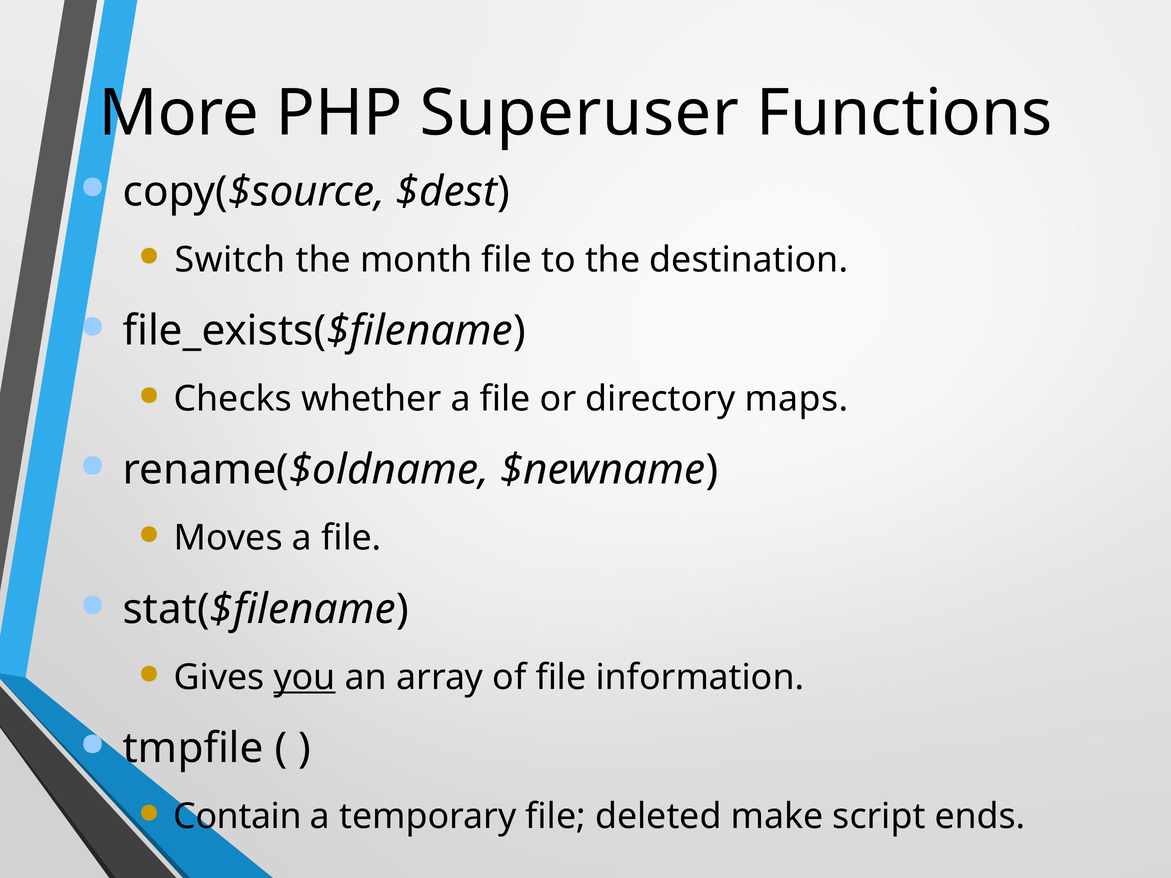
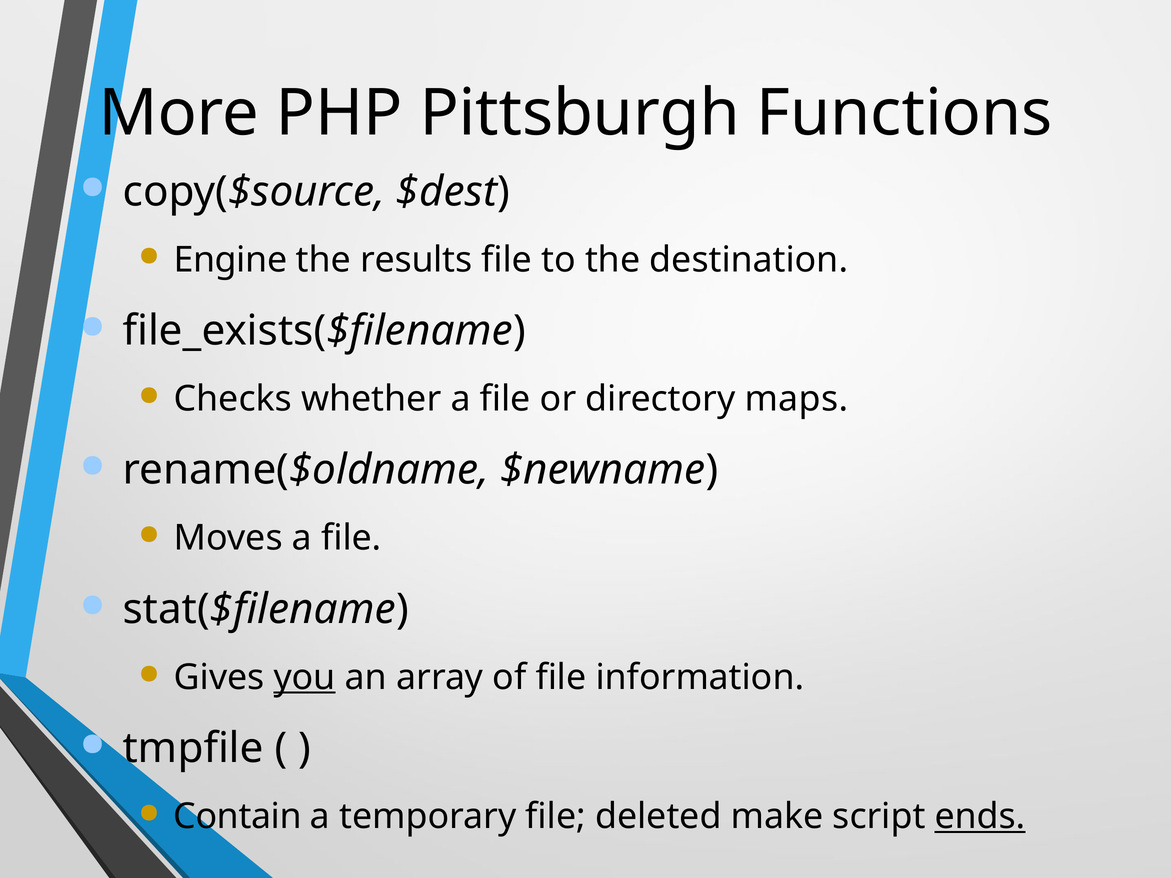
Superuser: Superuser -> Pittsburgh (580, 113)
Switch: Switch -> Engine (230, 260)
month: month -> results (416, 260)
ends underline: none -> present (980, 817)
